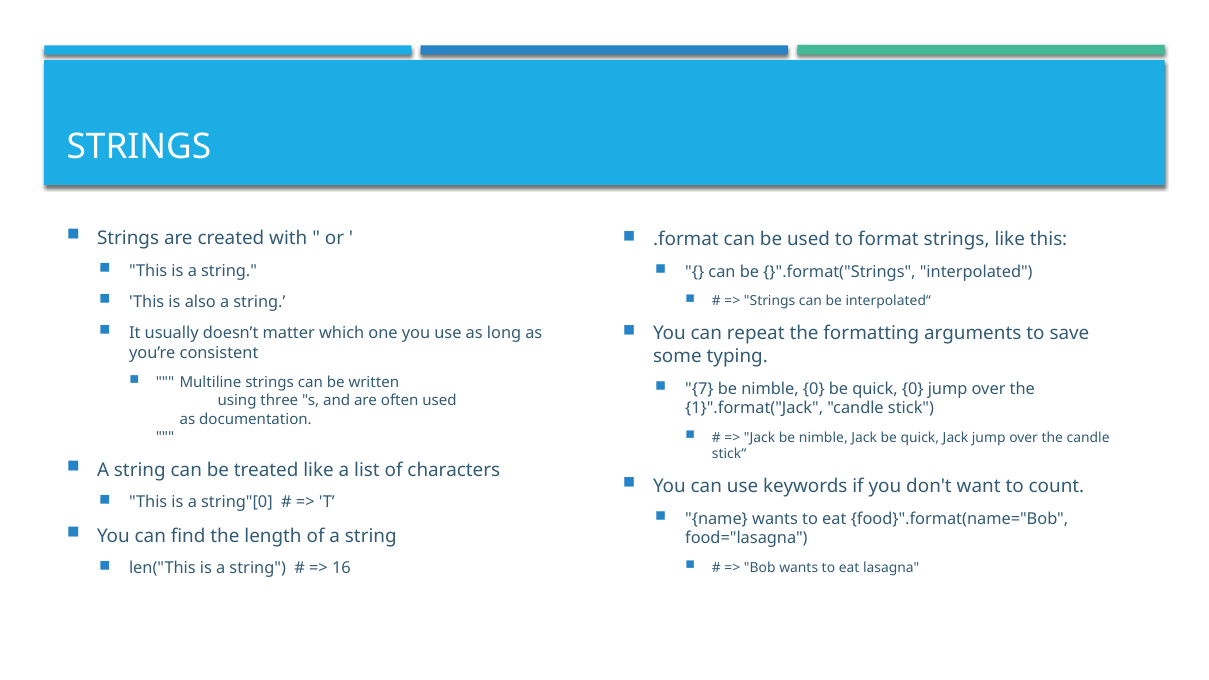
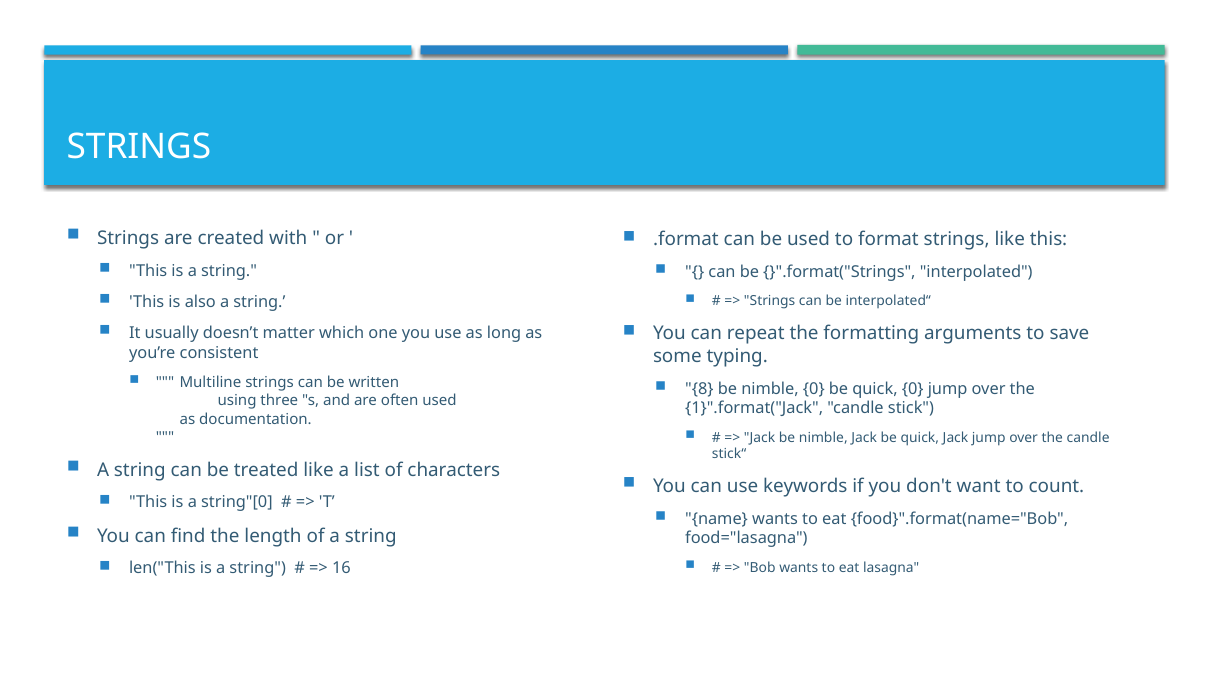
7: 7 -> 8 (699, 389)
